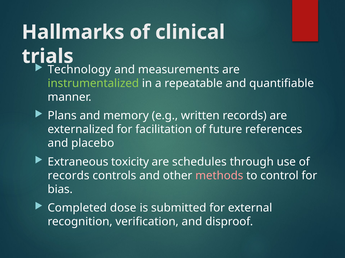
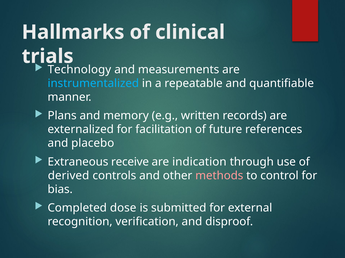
instrumentalized colour: light green -> light blue (93, 84)
toxicity: toxicity -> receive (130, 162)
schedules: schedules -> indication (199, 162)
records: records -> derived (69, 176)
